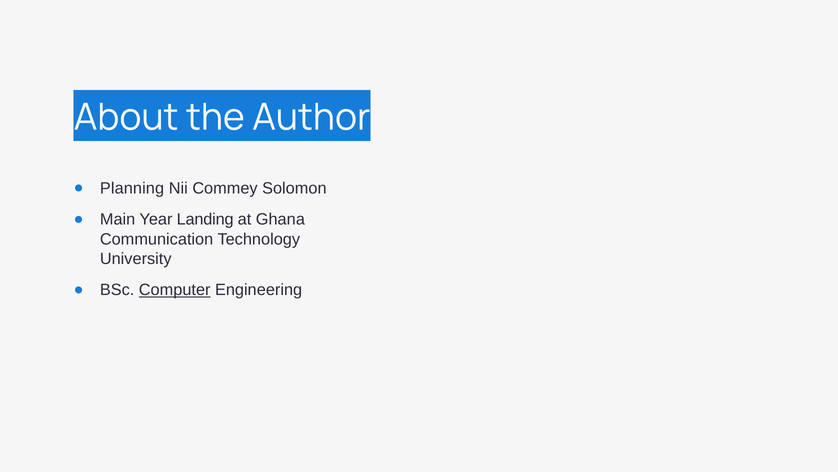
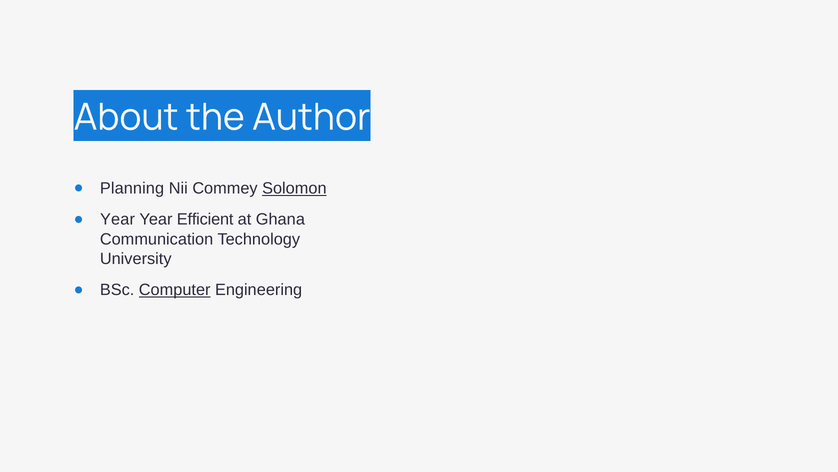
Solomon underline: none -> present (294, 188)
Main: Main -> Year (117, 219)
Landing: Landing -> Efficient (205, 219)
